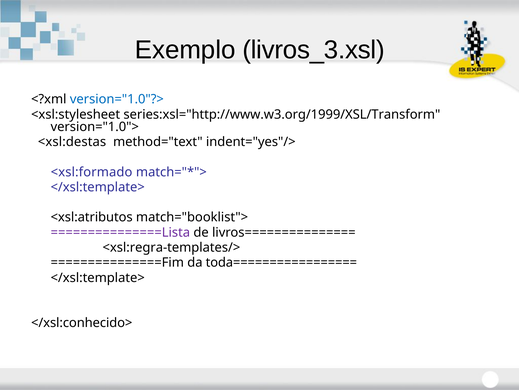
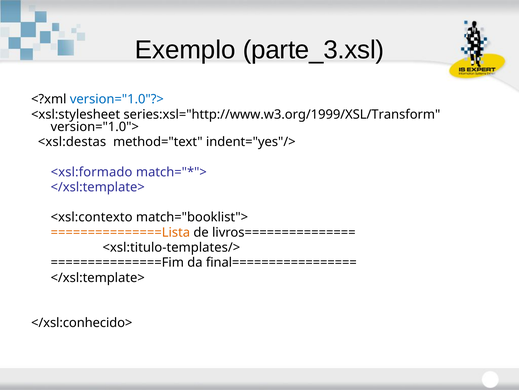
livros_3.xsl: livros_3.xsl -> parte_3.xsl (314, 50)
<xsl:atributos: <xsl:atributos -> <xsl:contexto (92, 217)
===============Lista colour: purple -> orange (120, 232)
<xsl:regra-templates/>: <xsl:regra-templates/> -> <xsl:titulo-templates/> (171, 247)
toda=================: toda================= -> final================= (281, 262)
